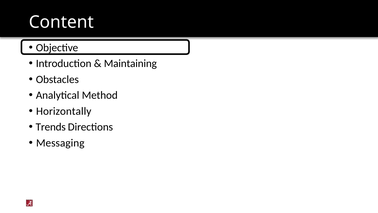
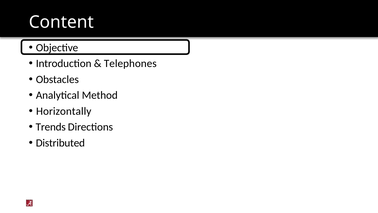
Maintaining: Maintaining -> Telephones (130, 63)
Messaging: Messaging -> Distributed (60, 143)
